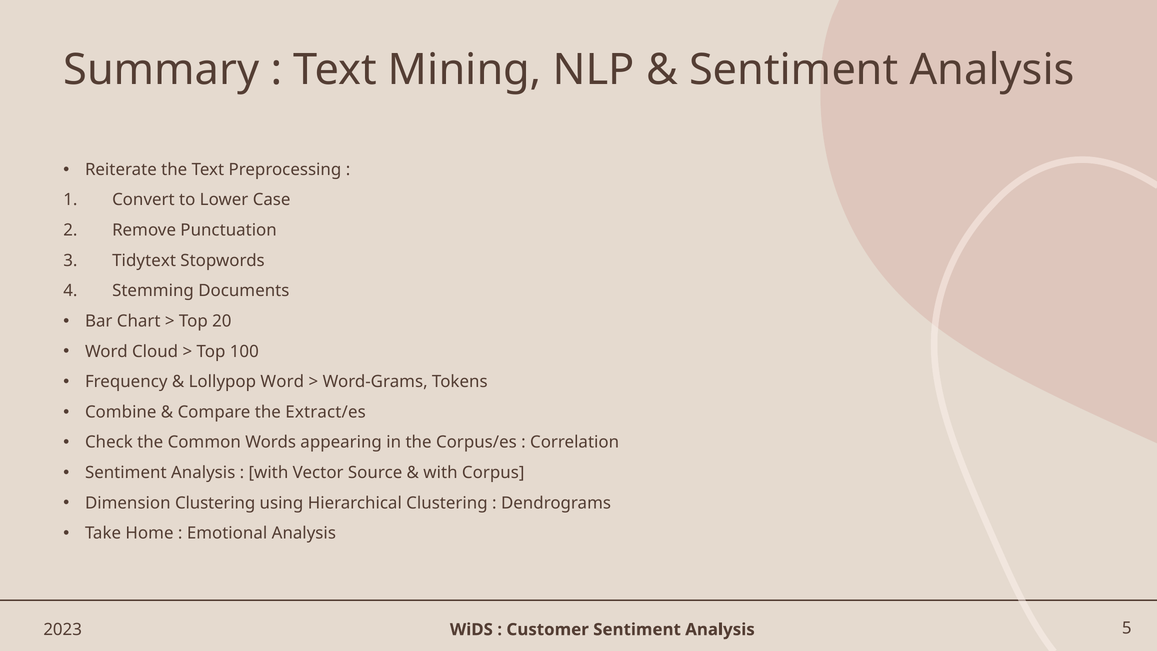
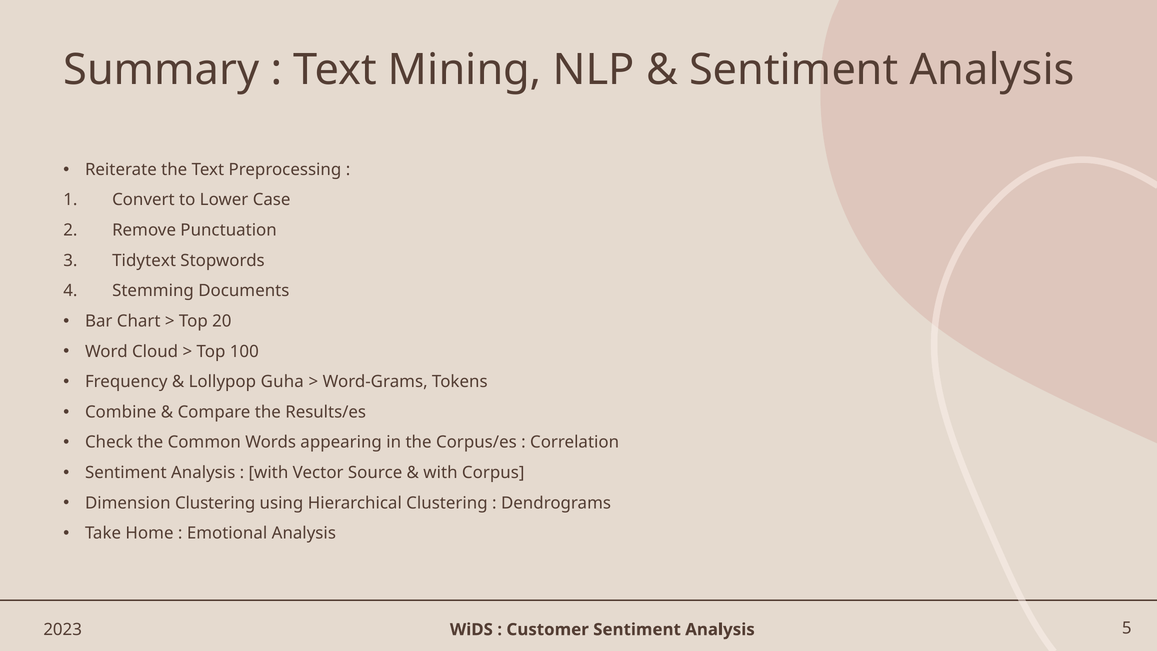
Lollypop Word: Word -> Guha (282, 382)
Extract/es: Extract/es -> Results/es (326, 412)
